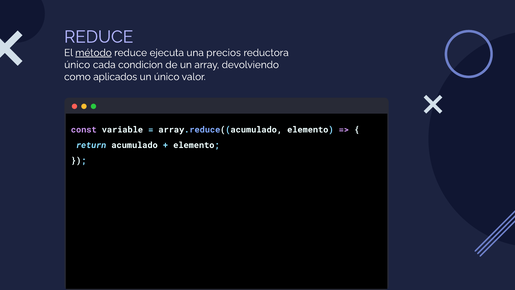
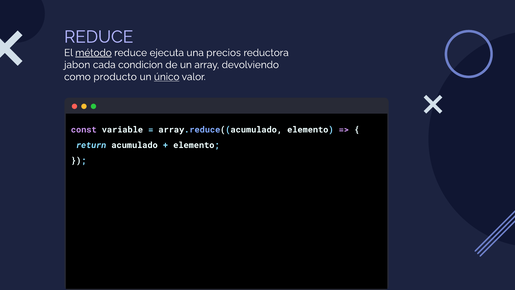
único: único -> jabon (77, 65)
aplicados: aplicados -> producto (115, 77)
único underline: none -> present (167, 77)
